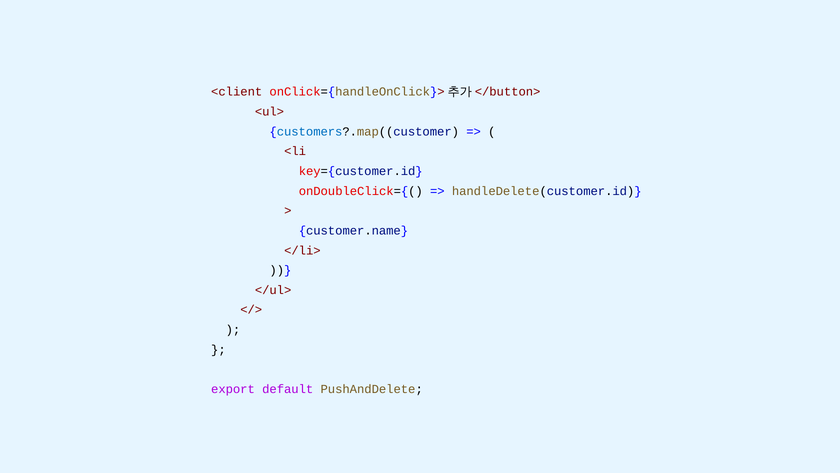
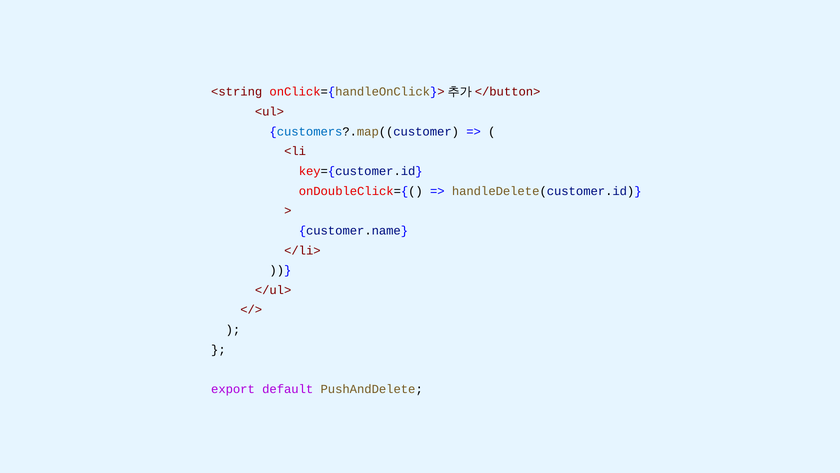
<client: <client -> <string (237, 92)
